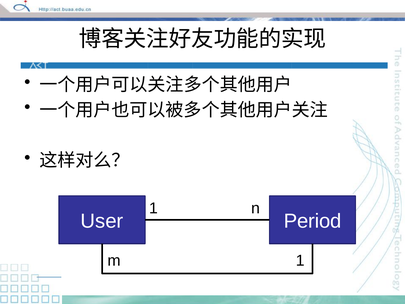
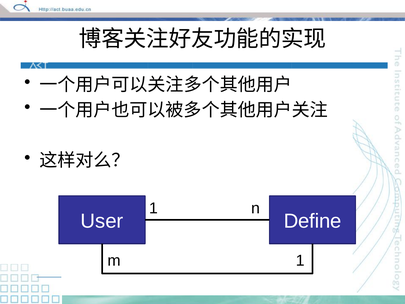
Period: Period -> Define (313, 221)
